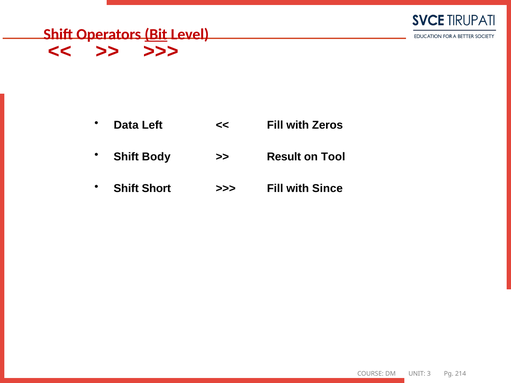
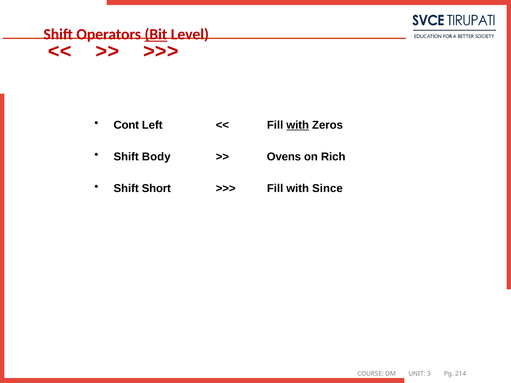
Data: Data -> Cont (126, 125)
with underline: none -> present (298, 125)
Result: Result -> Ovens (284, 157)
Tool: Tool -> Rich (333, 157)
